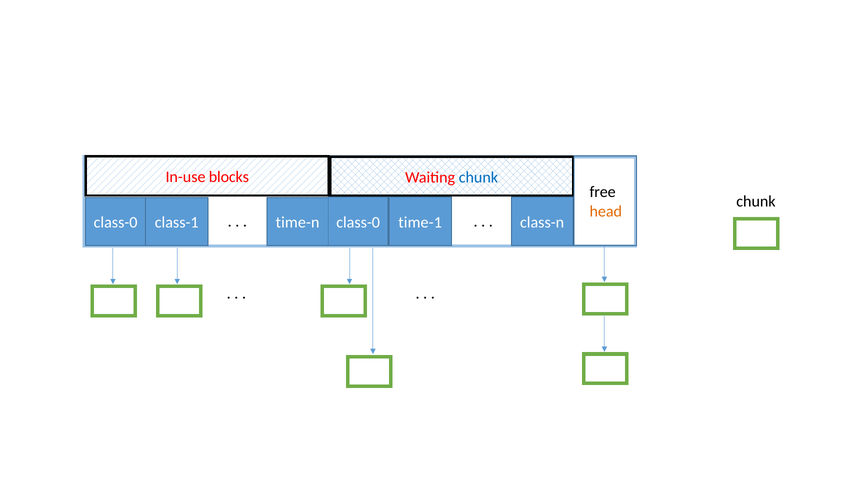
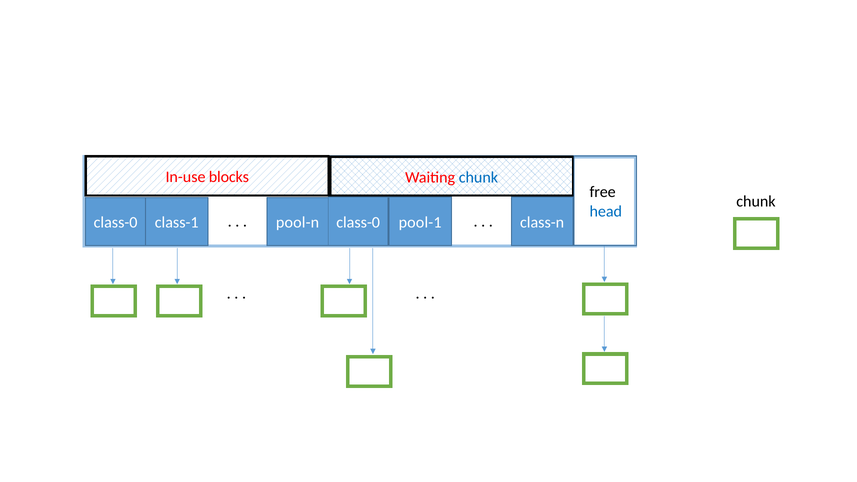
head colour: orange -> blue (606, 211)
time-1: time-1 -> pool-1 (420, 222)
time-n: time-n -> pool-n (298, 223)
